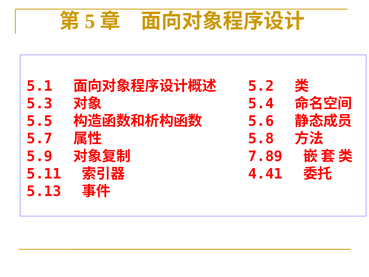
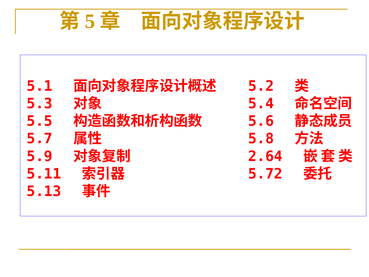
7.89: 7.89 -> 2.64 (265, 156)
4.41: 4.41 -> 5.72 (265, 174)
